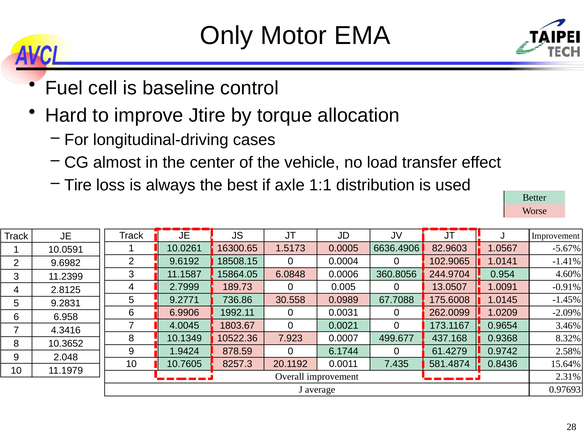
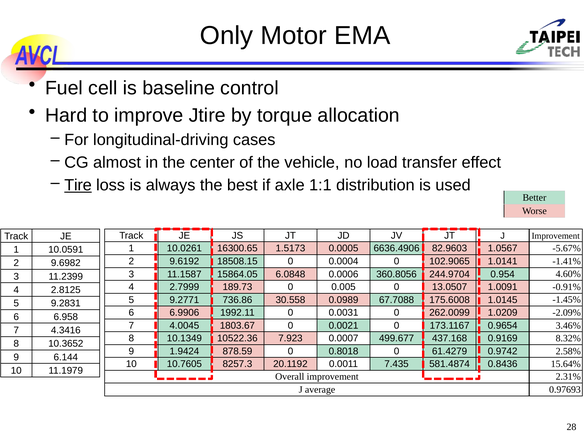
Tire underline: none -> present (78, 185)
0.9368: 0.9368 -> 0.9169 (503, 338)
6.1744: 6.1744 -> 0.8018 (344, 351)
2.048: 2.048 -> 6.144 (66, 357)
